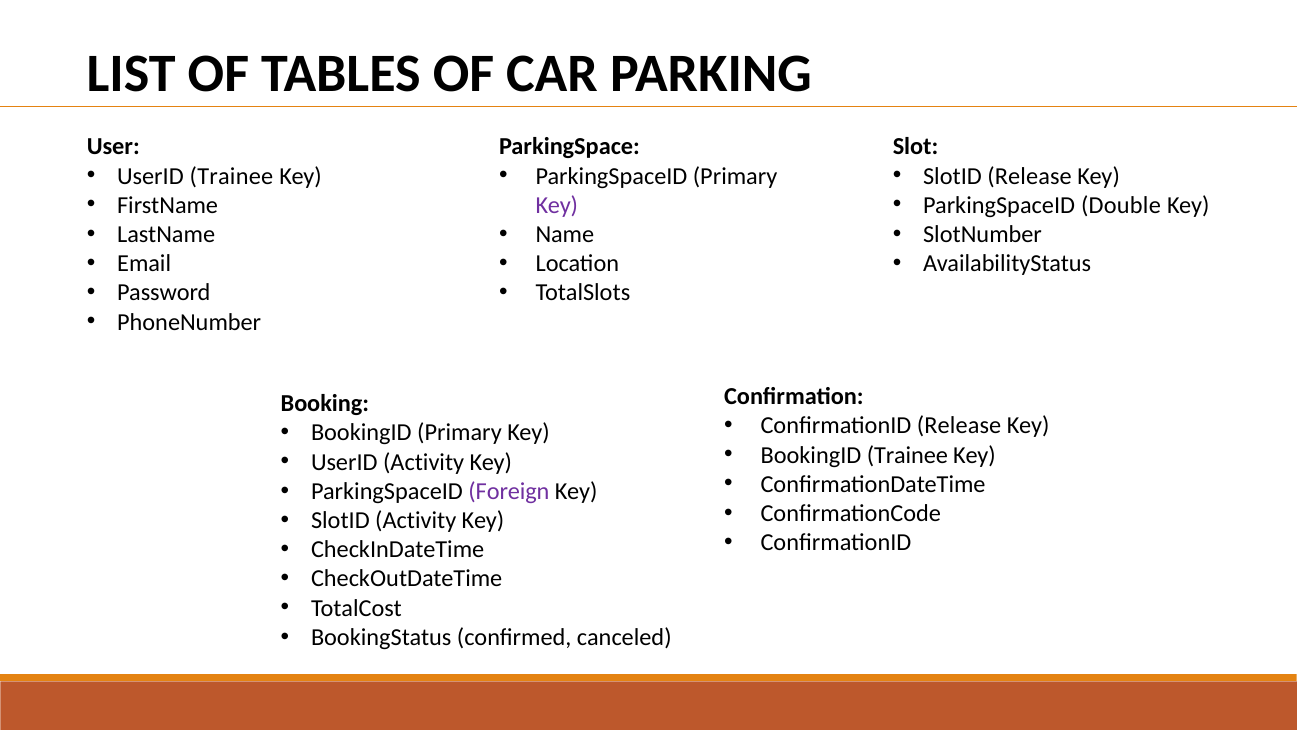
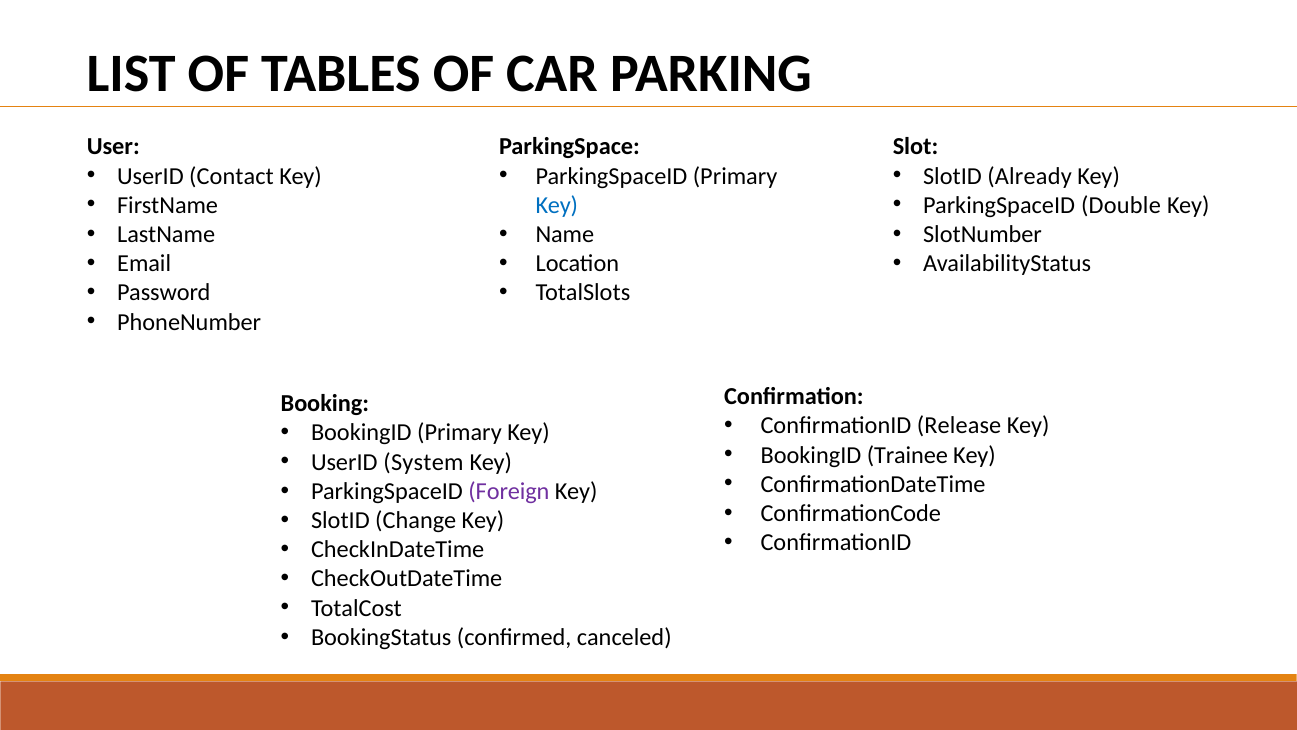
UserID Trainee: Trainee -> Contact (232, 176)
SlotID Release: Release -> Already (1030, 176)
Key colour: purple -> blue (557, 205)
UserID Activity: Activity -> System (424, 462)
SlotID Activity: Activity -> Change (416, 520)
